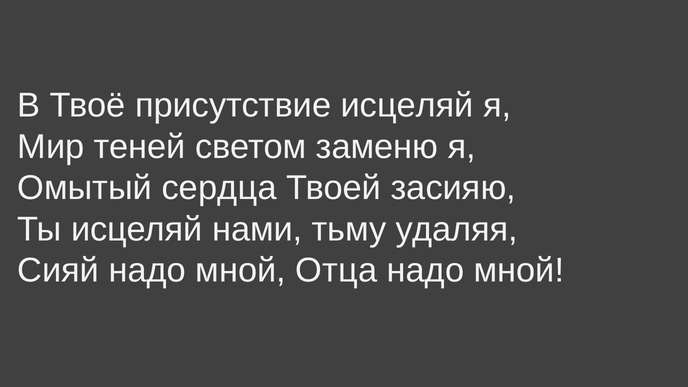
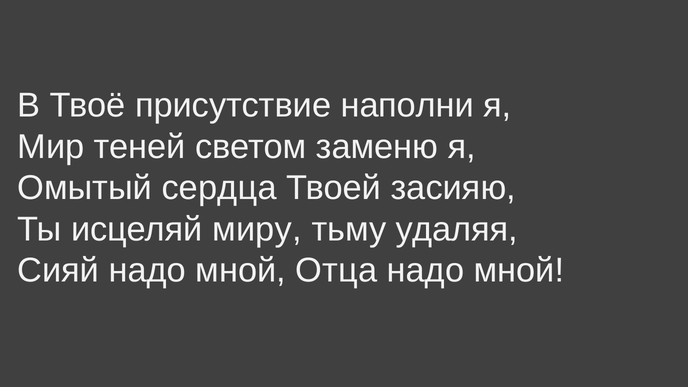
присутствие исцеляй: исцеляй -> наполни (407, 105)
нами: нами -> миру (257, 229)
